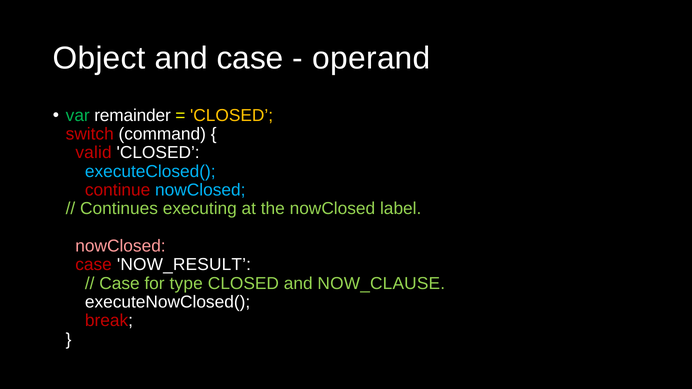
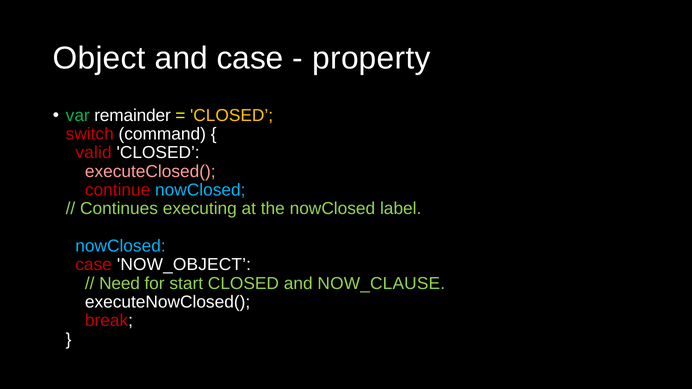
operand: operand -> property (371, 58)
executeClosed( colour: light blue -> pink (150, 171)
nowClosed colour: pink -> light blue (120, 246)
NOW_RESULT: NOW_RESULT -> NOW_OBJECT (184, 265)
Case: Case -> Need (120, 284)
type: type -> start (186, 284)
